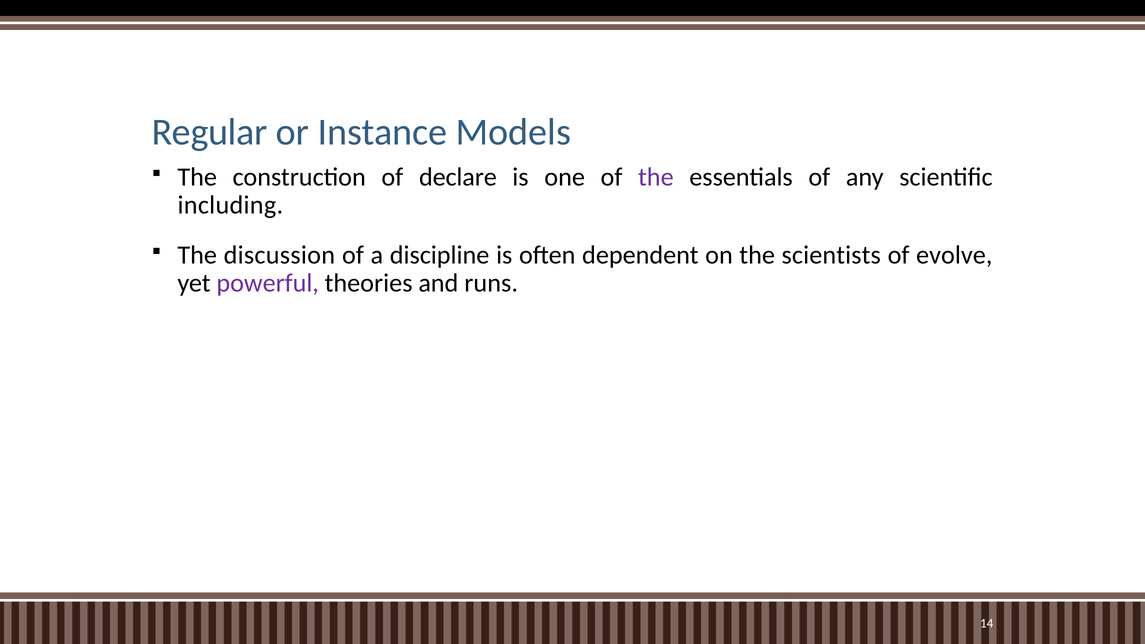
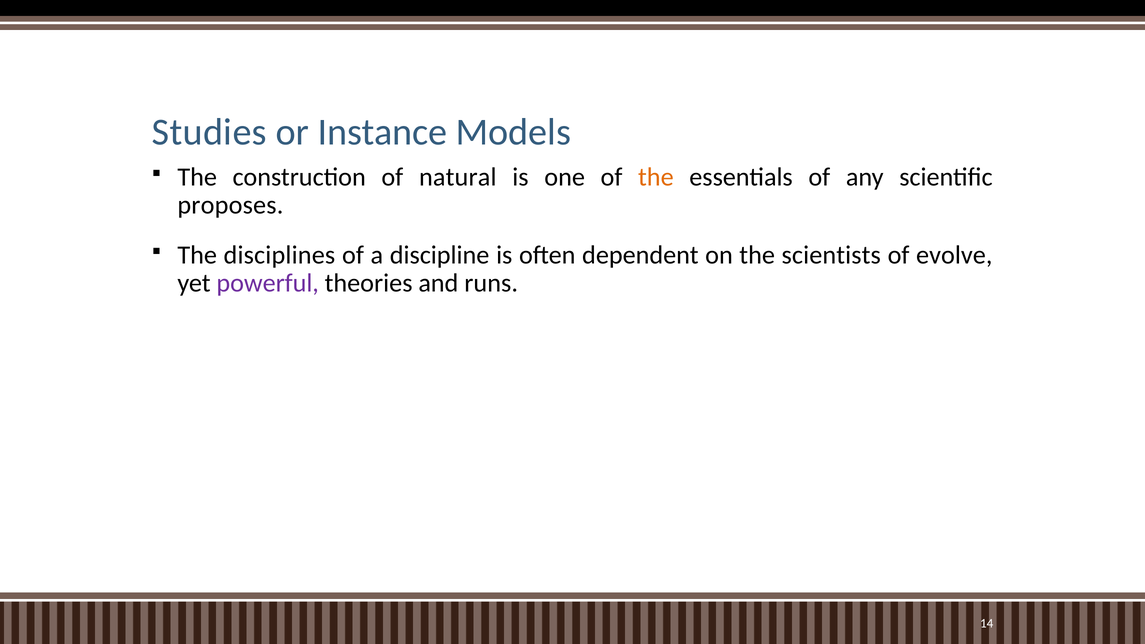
Regular: Regular -> Studies (209, 132)
declare: declare -> natural (458, 177)
the colour: purple -> orange (656, 177)
including: including -> proposes (230, 205)
discussion: discussion -> disciplines (279, 255)
